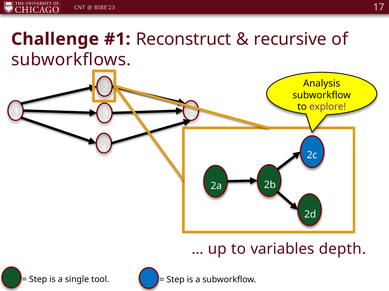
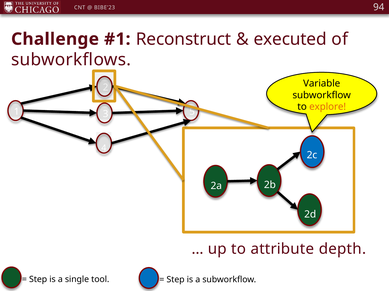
17: 17 -> 94 (379, 7)
recursive: recursive -> executed (290, 39)
Analysis: Analysis -> Variable (322, 84)
explore colour: purple -> orange (328, 107)
variables: variables -> attribute (282, 250)
